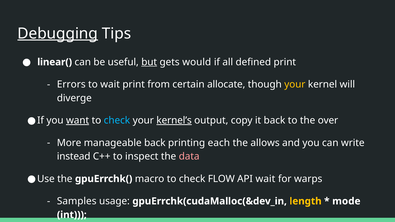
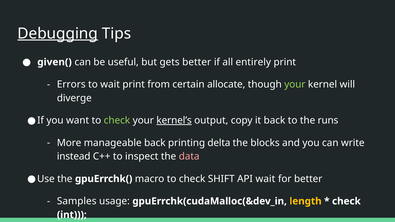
linear(: linear( -> given( (55, 62)
but underline: present -> none (149, 62)
gets would: would -> better (197, 62)
defined: defined -> entirely (253, 62)
your colour: yellow -> light green (295, 85)
want underline: present -> none (78, 121)
check colour: light blue -> light green (117, 121)
over: over -> runs (328, 121)
each: each -> delta (219, 143)
allows: allows -> blocks (265, 143)
FLOW: FLOW -> SHIFT (221, 179)
for warps: warps -> better (308, 179)
mode: mode -> check (346, 201)
